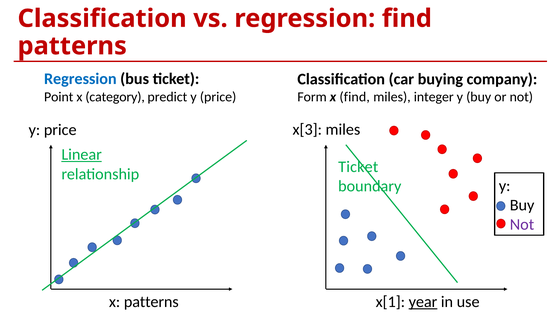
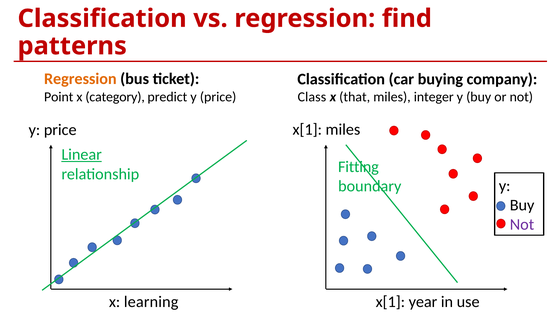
Regression colour: blue -> orange (80, 79)
Form: Form -> Class (312, 97)
x find: find -> that (355, 97)
x[3: x[3 -> x[1 (307, 130)
relationship Ticket: Ticket -> Fitting (358, 167)
x patterns: patterns -> learning (151, 302)
year underline: present -> none (423, 302)
